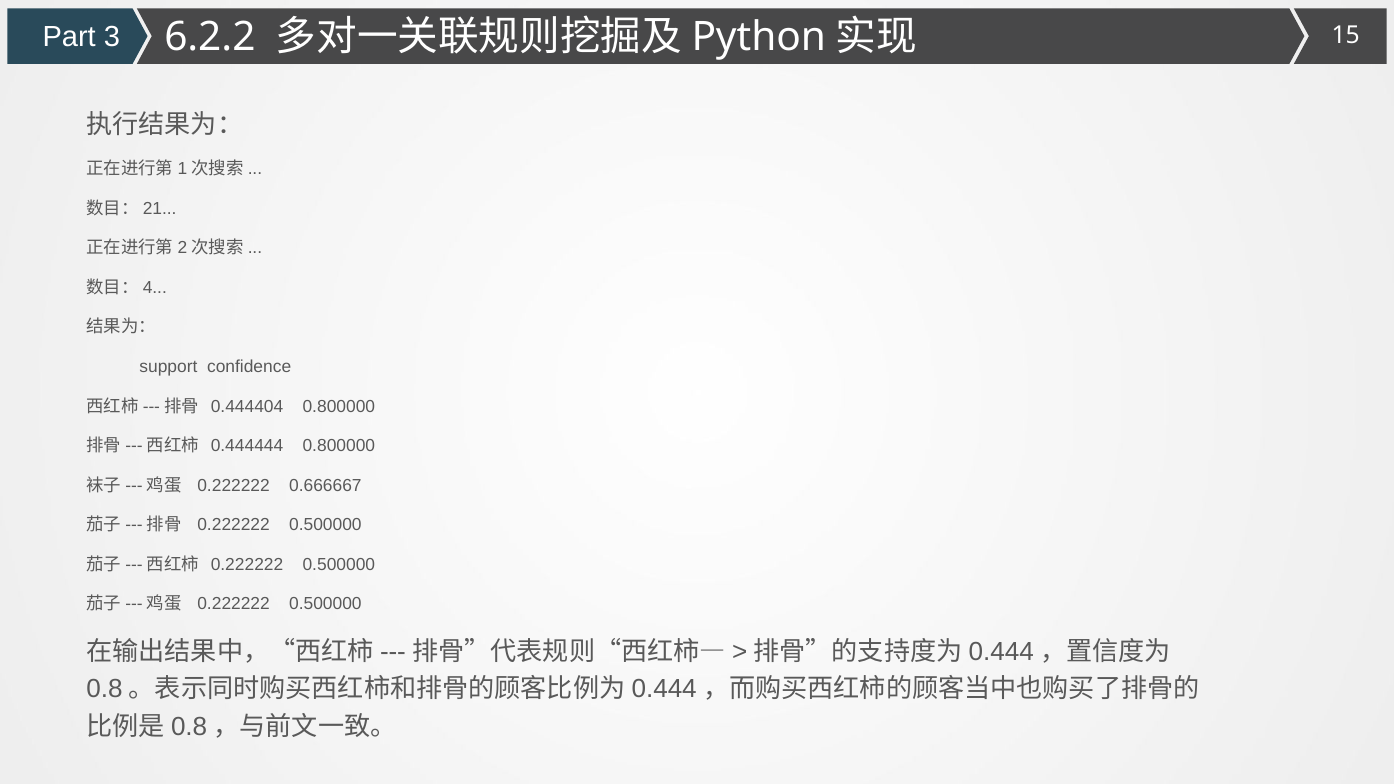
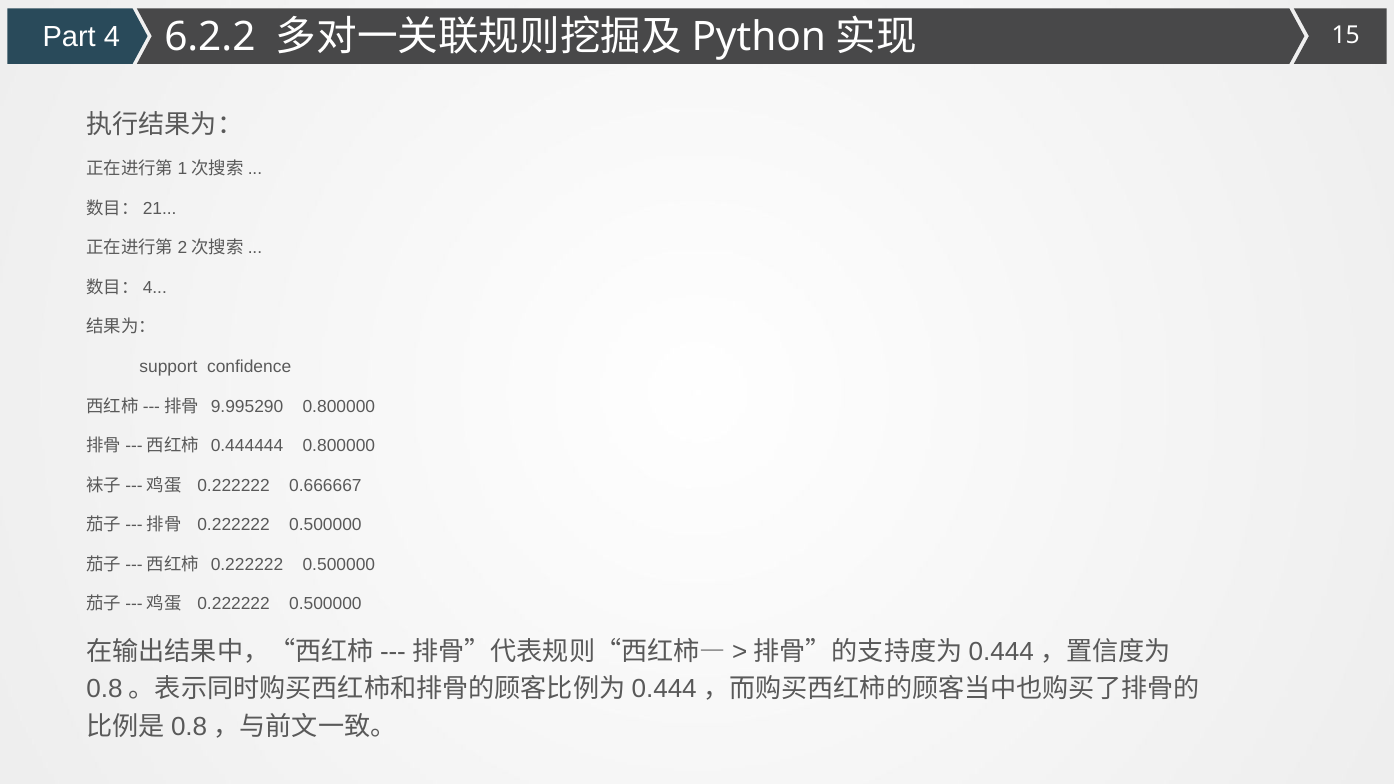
3: 3 -> 4 (112, 37)
0.444404: 0.444404 -> 9.995290 (247, 406)
